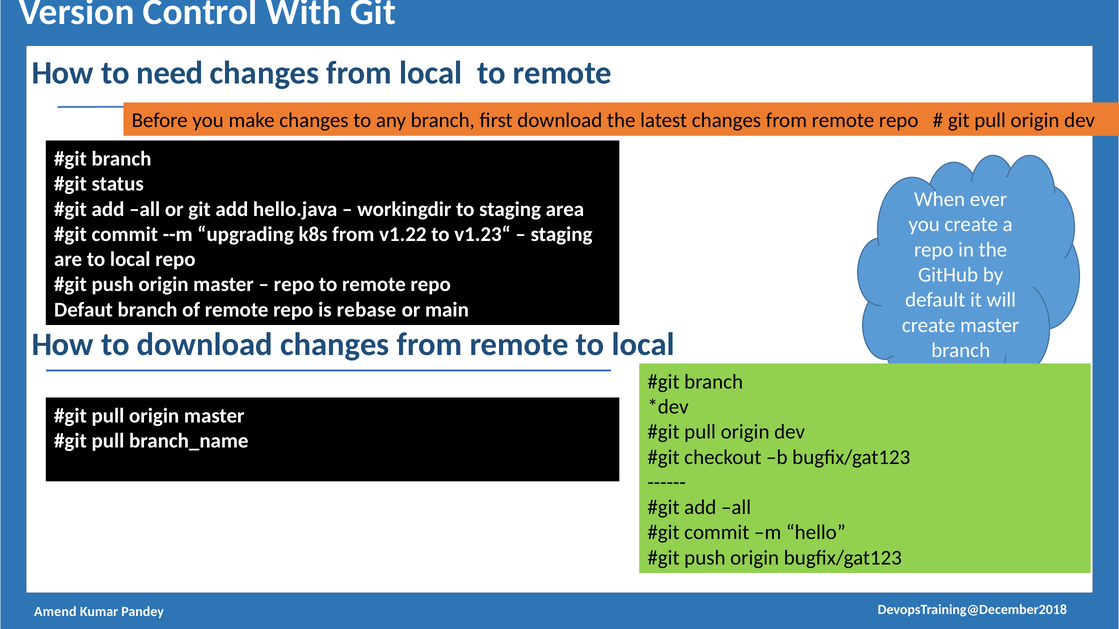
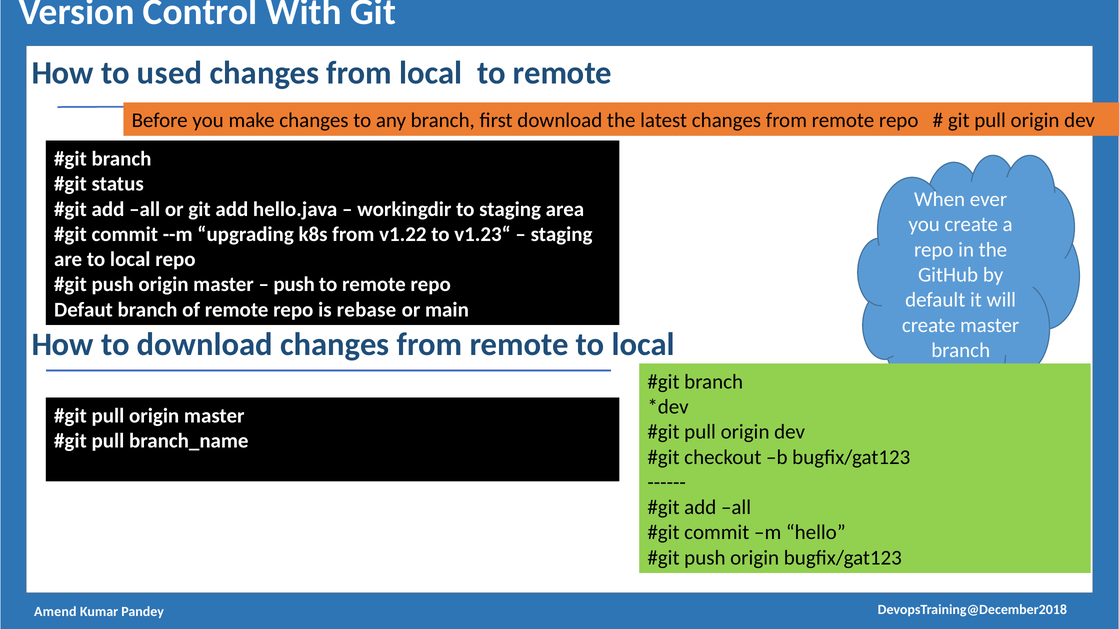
need: need -> used (170, 73)
repo: repo -> push (294, 285)
